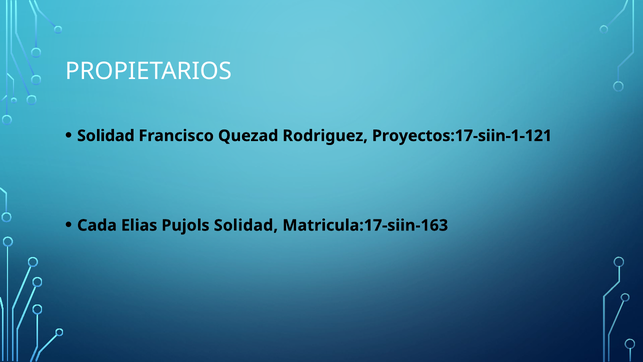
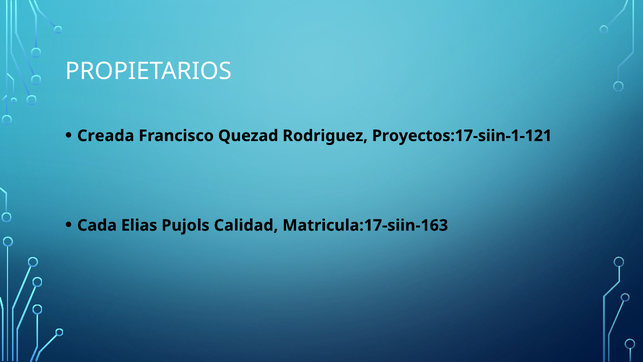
Solidad: Solidad -> Creada (106, 136)
Pujols Solidad: Solidad -> Calidad (246, 225)
